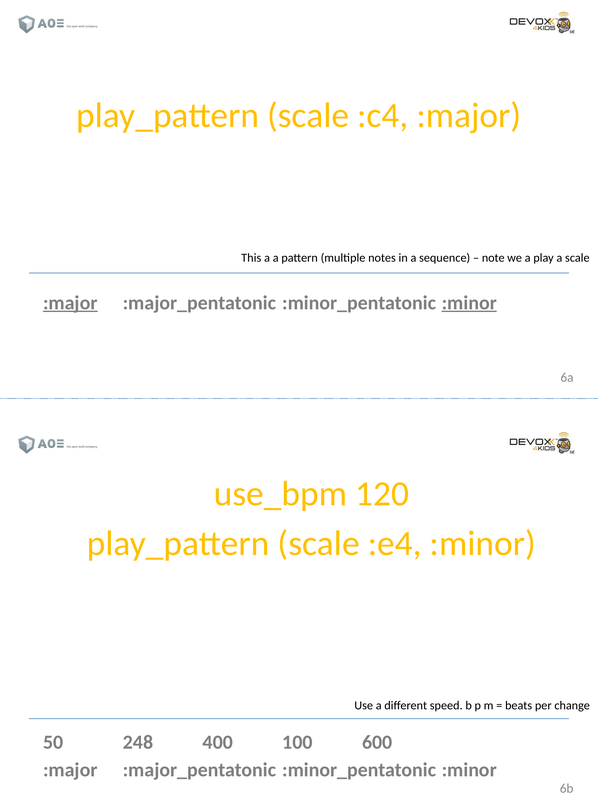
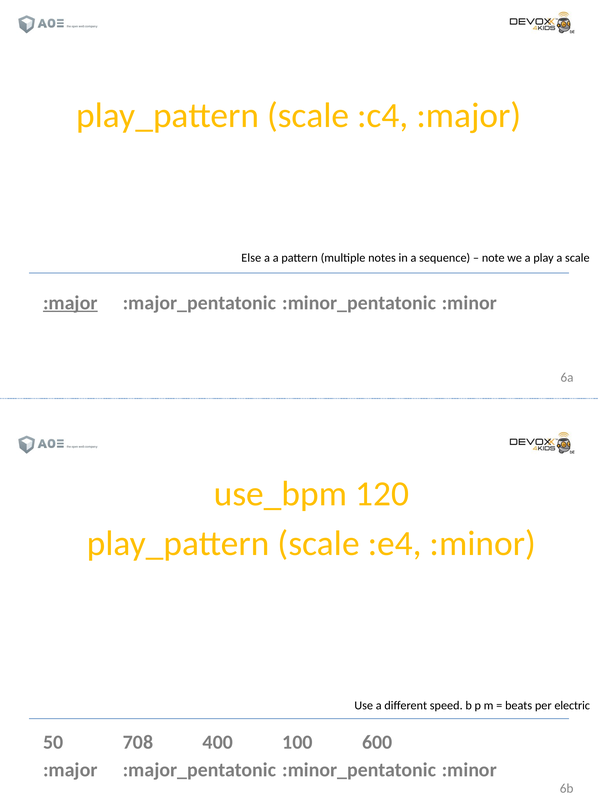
This: This -> Else (251, 258)
:minor underline: present -> none (469, 303)
change: change -> electric (572, 706)
248: 248 -> 708 (138, 742)
